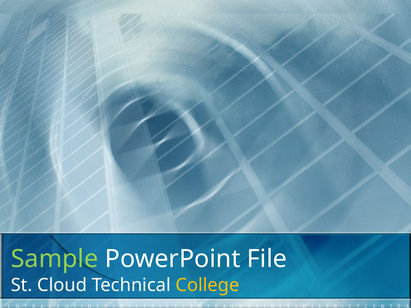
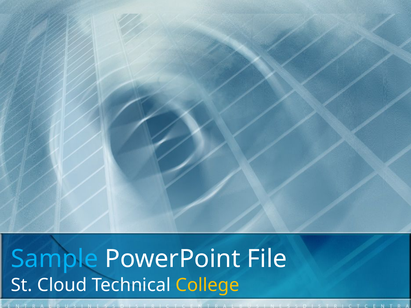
Sample colour: light green -> light blue (55, 259)
